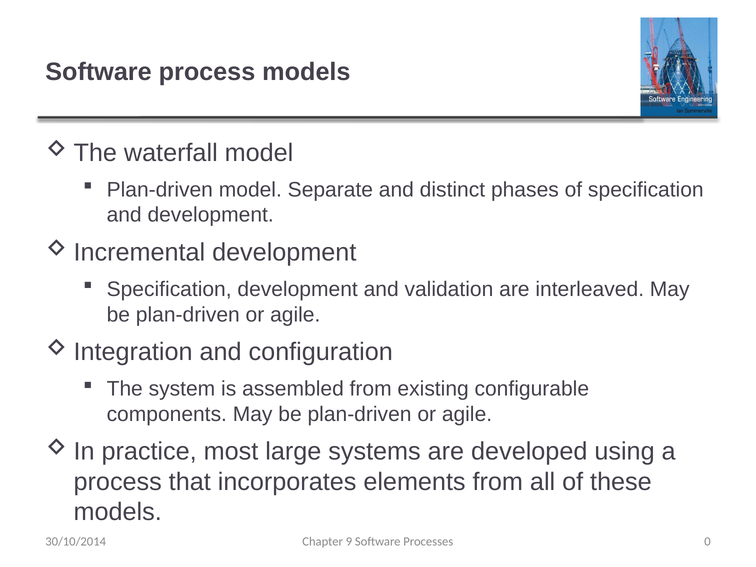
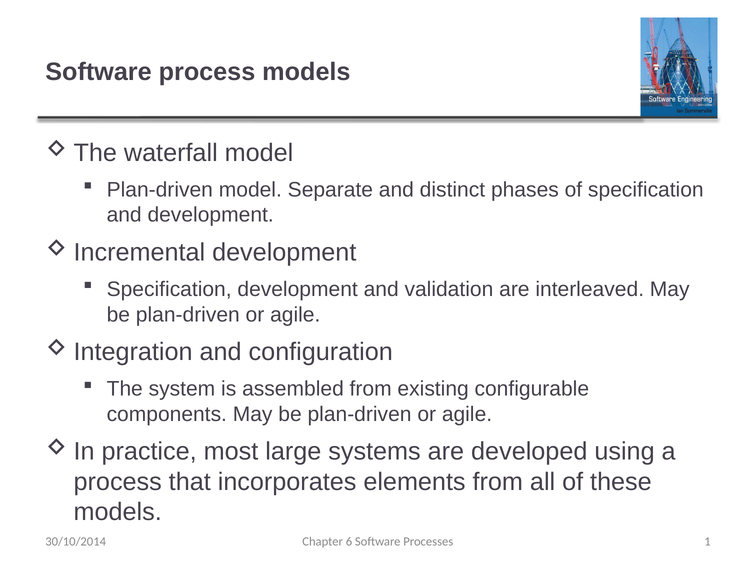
9: 9 -> 6 (349, 541)
0: 0 -> 1 (708, 541)
